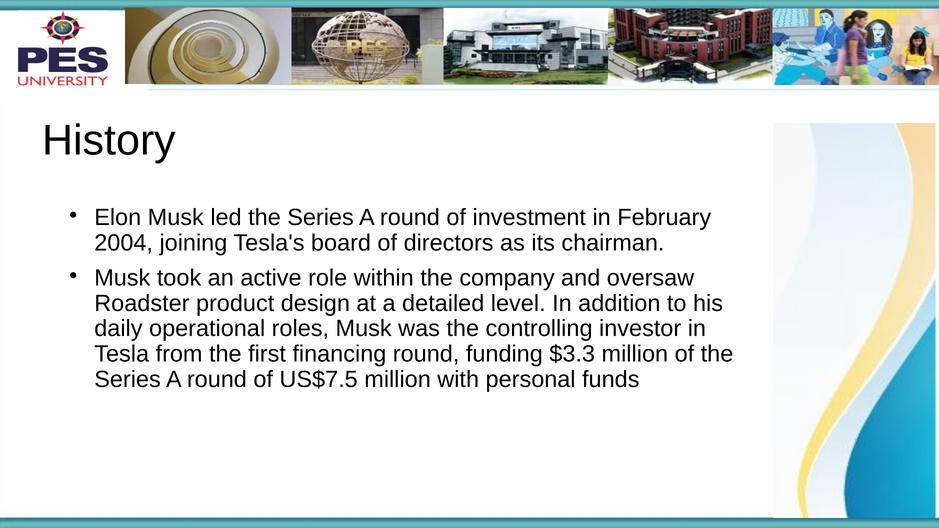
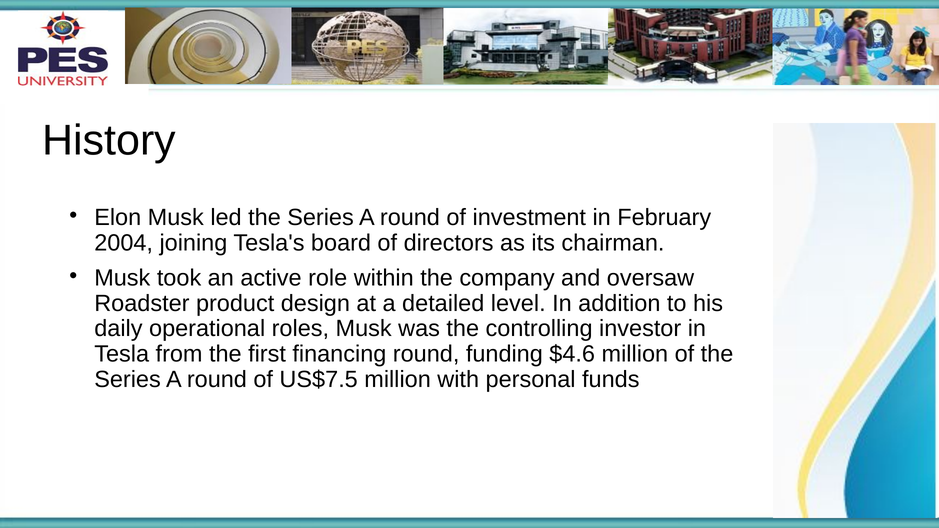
$3.3: $3.3 -> $4.6 (572, 354)
